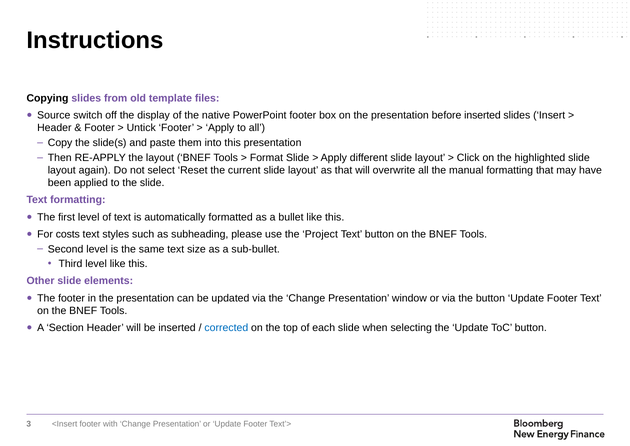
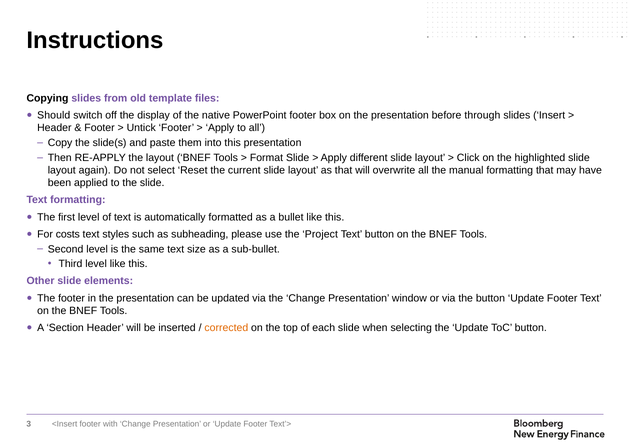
Source: Source -> Should (54, 115)
before inserted: inserted -> through (482, 115)
corrected colour: blue -> orange (226, 327)
